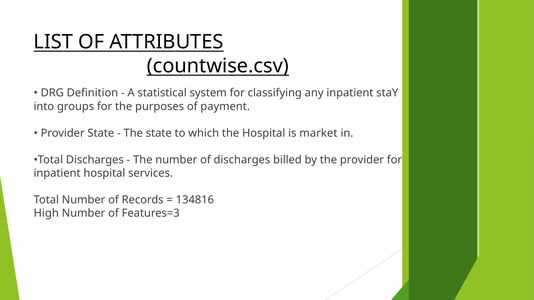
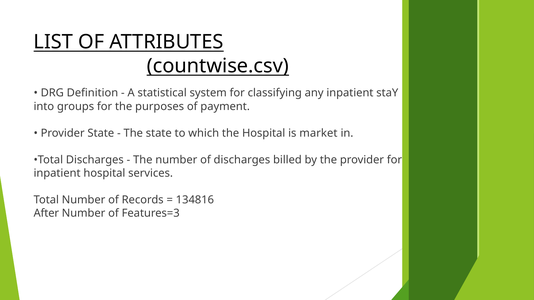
High: High -> After (46, 213)
